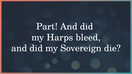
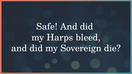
Part: Part -> Safe (47, 27)
